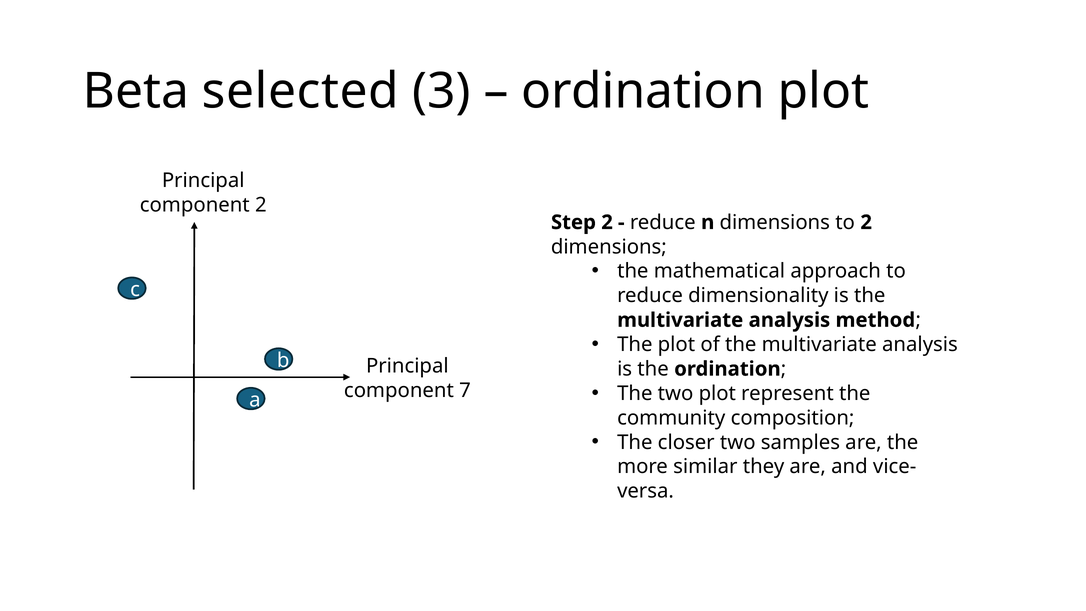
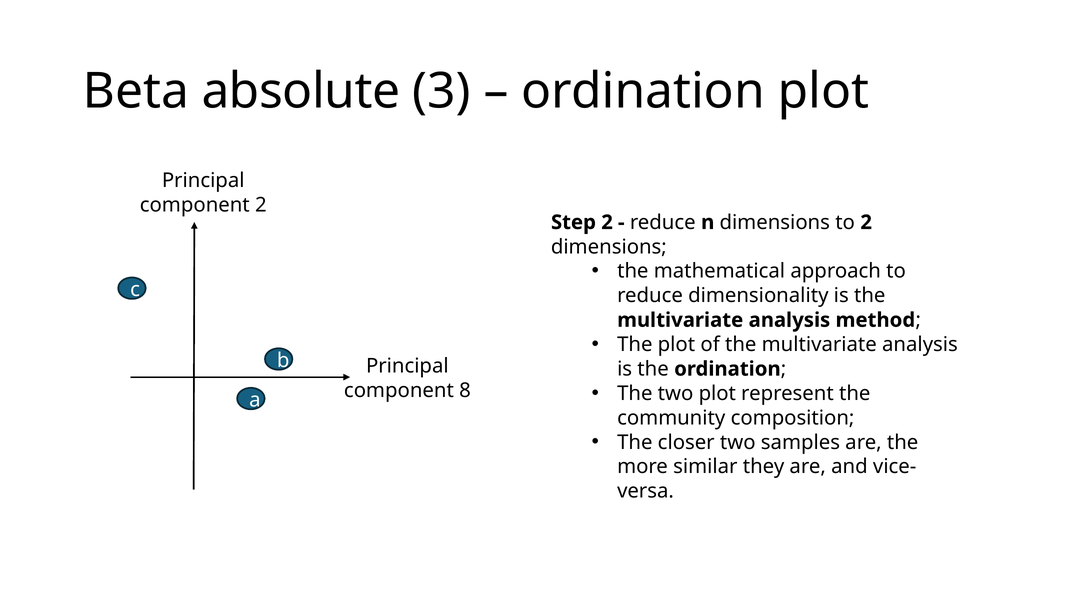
selected: selected -> absolute (301, 91)
7: 7 -> 8 (465, 390)
